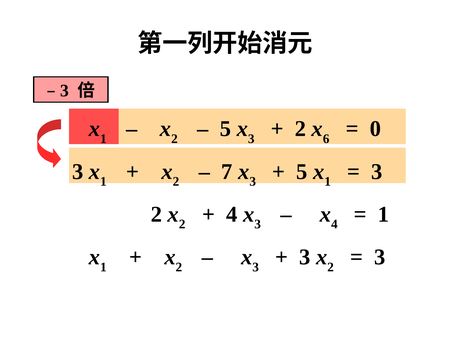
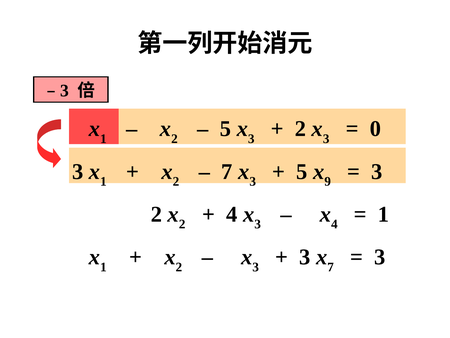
6: 6 -> 3 (326, 139)
1: 1 -> 9 (328, 181)
2: 2 -> 7 (331, 267)
